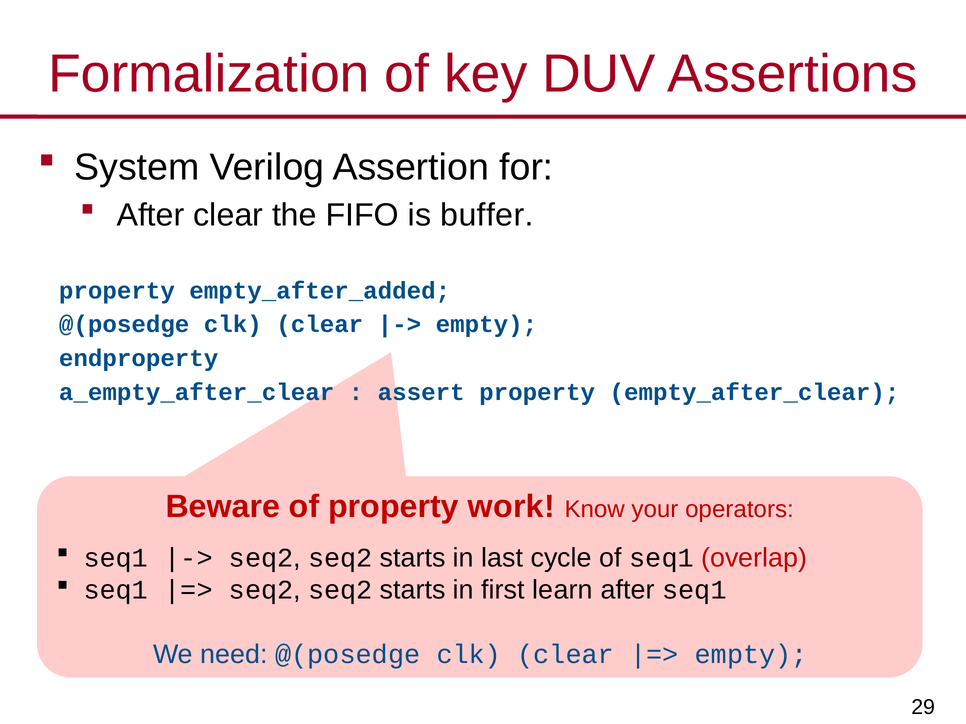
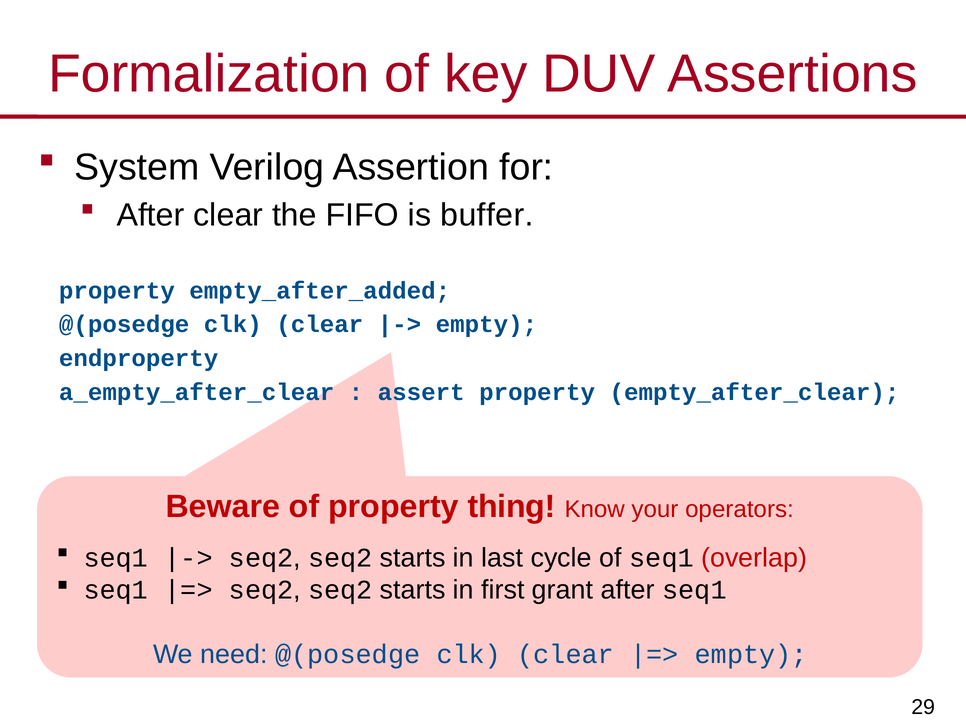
work: work -> thing (512, 507)
learn: learn -> grant (563, 590)
